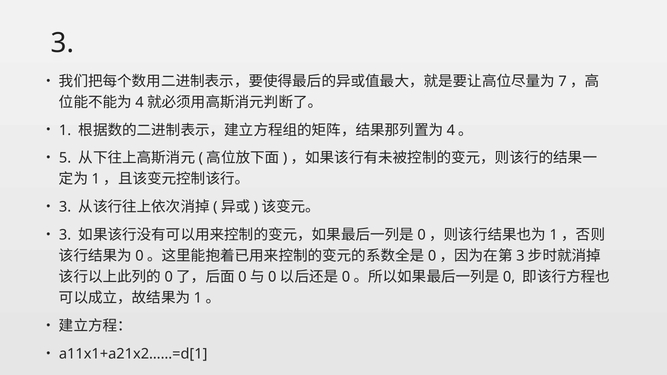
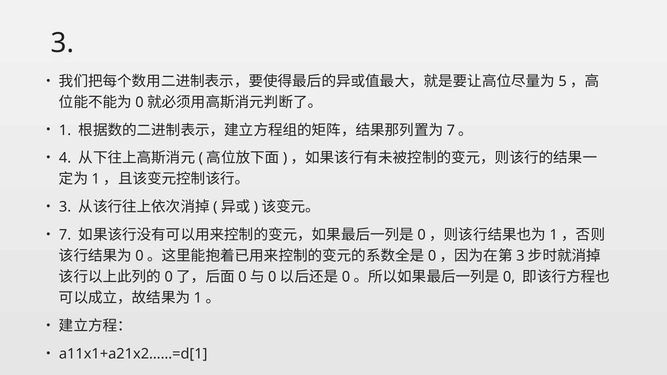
7: 7 -> 5 (563, 81)
4: 4 -> 0 (140, 102)
4: 4 -> 7 (451, 130)
5: 5 -> 4 (65, 158)
3: 3 -> 7 (65, 235)
